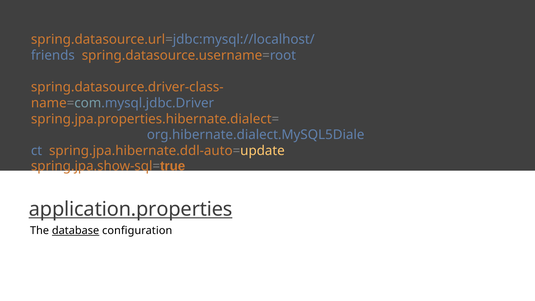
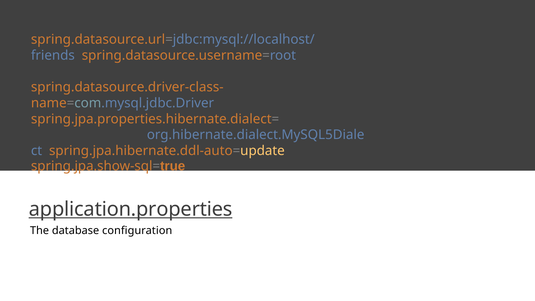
database underline: present -> none (76, 231)
